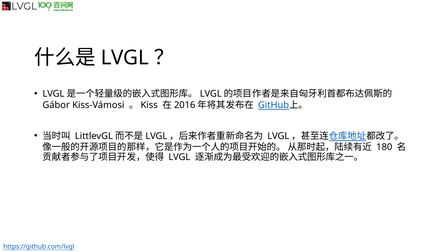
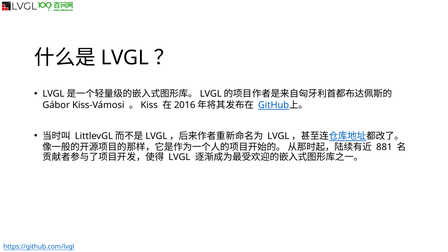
180: 180 -> 881 (384, 147)
